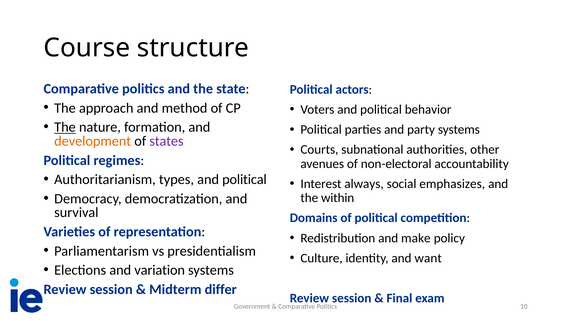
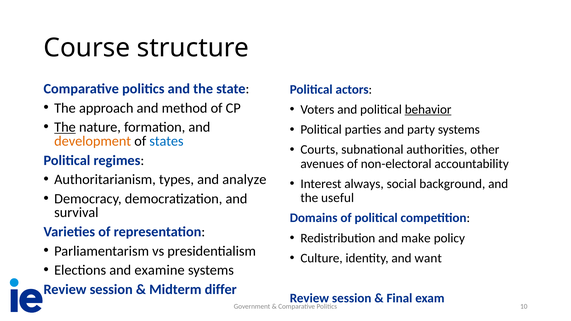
behavior underline: none -> present (428, 110)
states colour: purple -> blue (166, 141)
types and political: political -> analyze (244, 180)
emphasizes: emphasizes -> background (452, 184)
within: within -> useful (338, 198)
variation: variation -> examine (160, 270)
